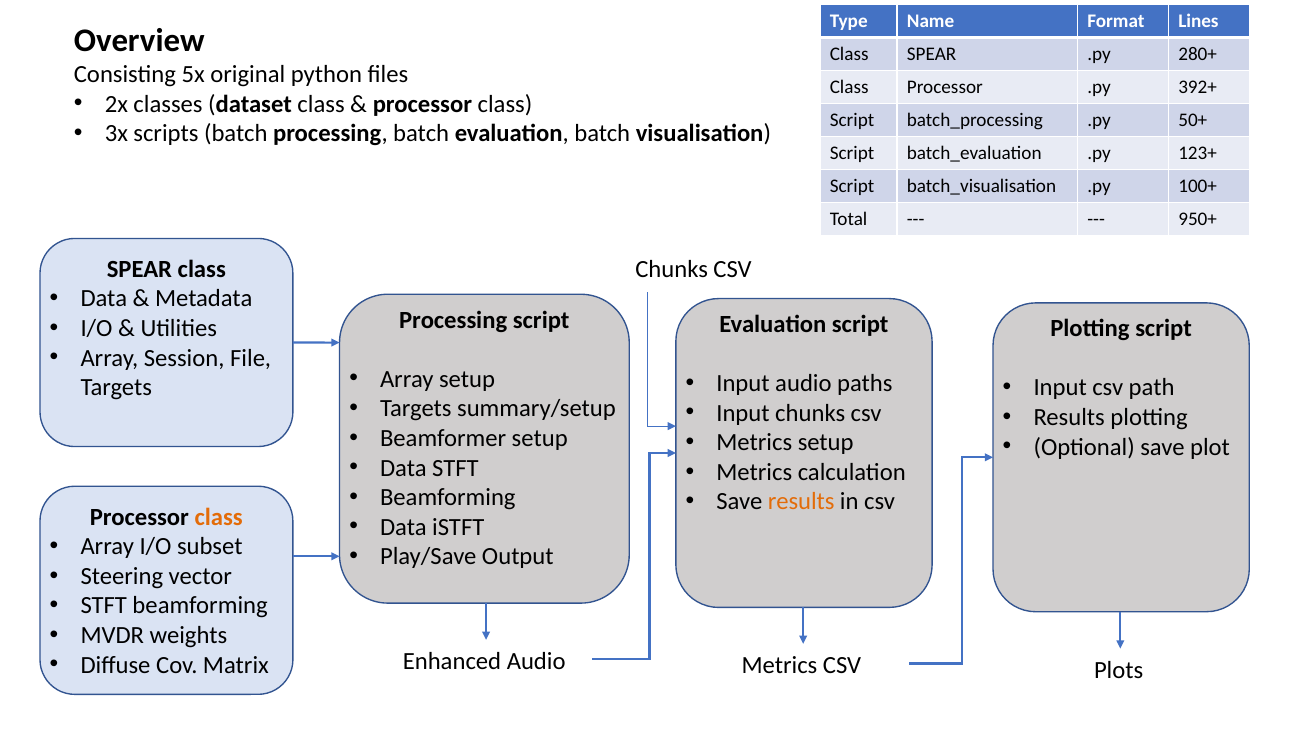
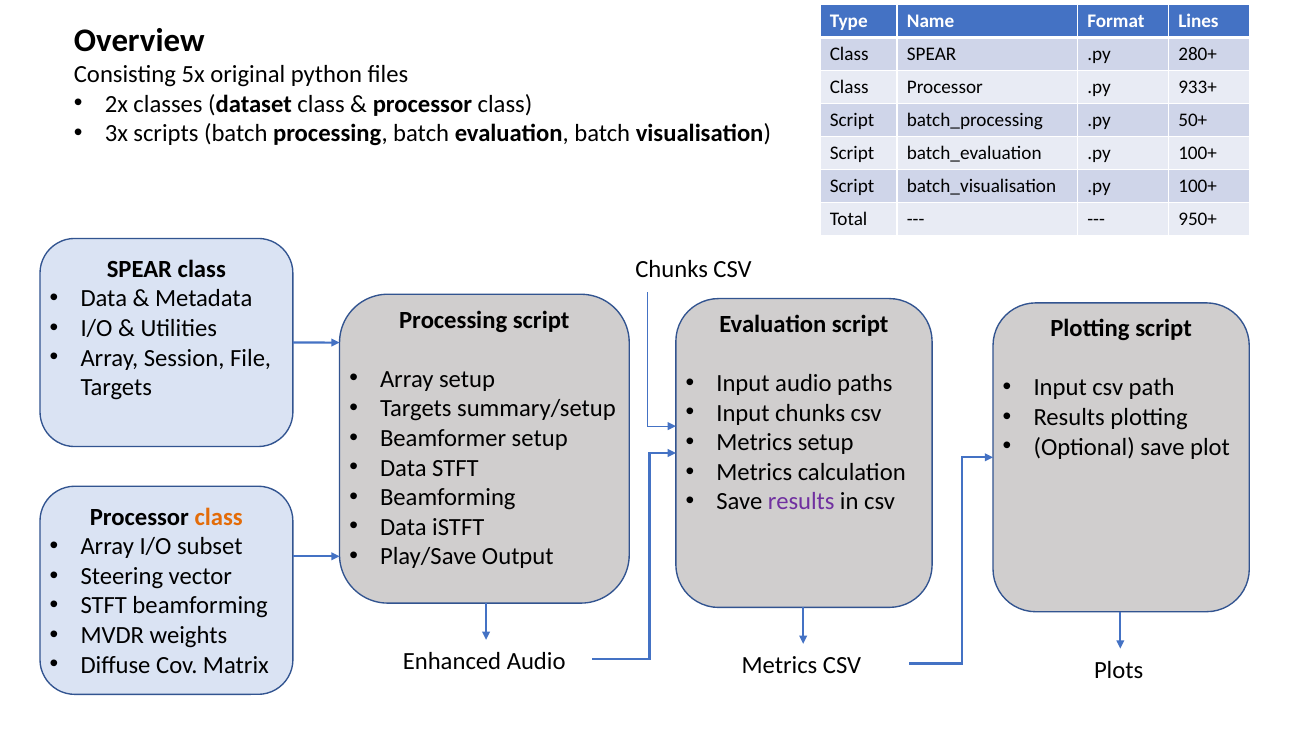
392+: 392+ -> 933+ (1198, 87)
123+: 123+ -> 100+ (1198, 153)
results colour: orange -> purple (801, 502)
